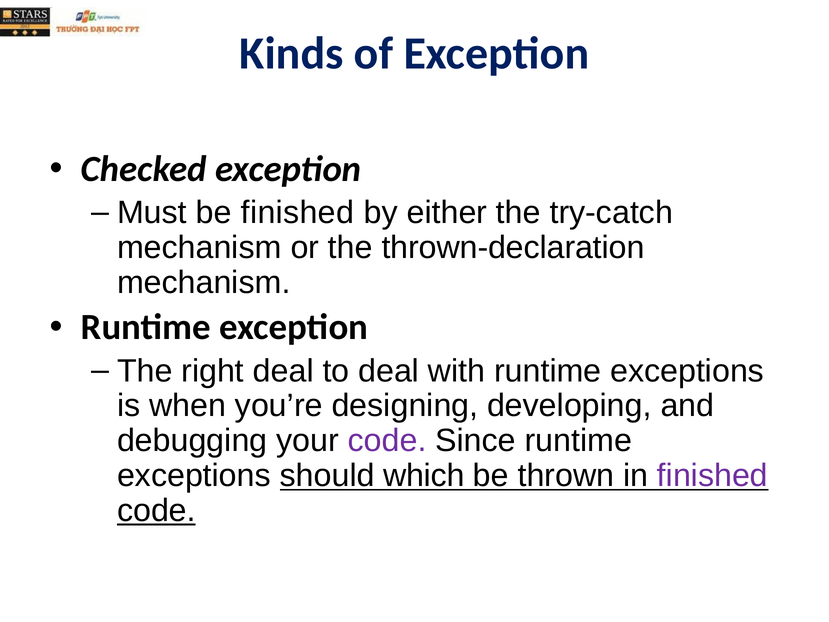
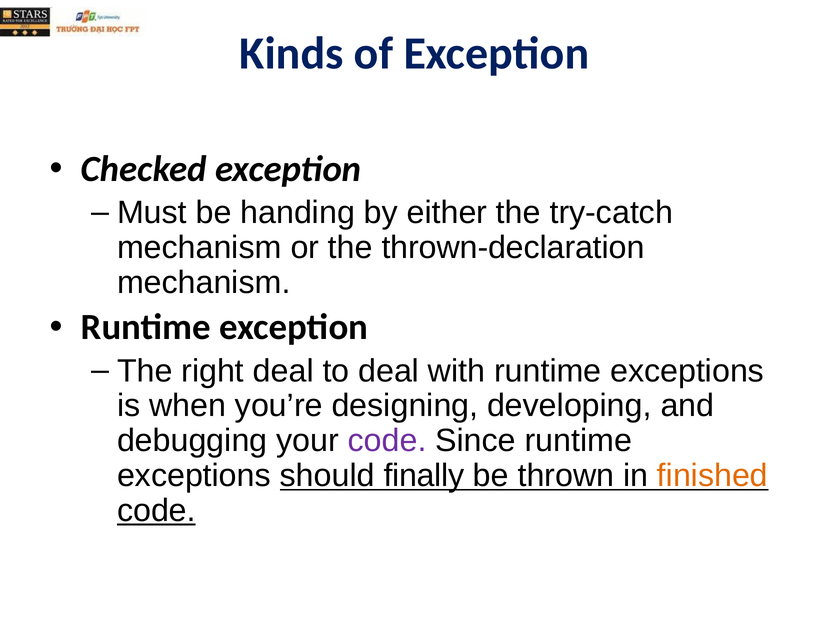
be finished: finished -> handing (298, 213)
which: which -> finally (424, 475)
finished colour: purple -> orange (712, 475)
